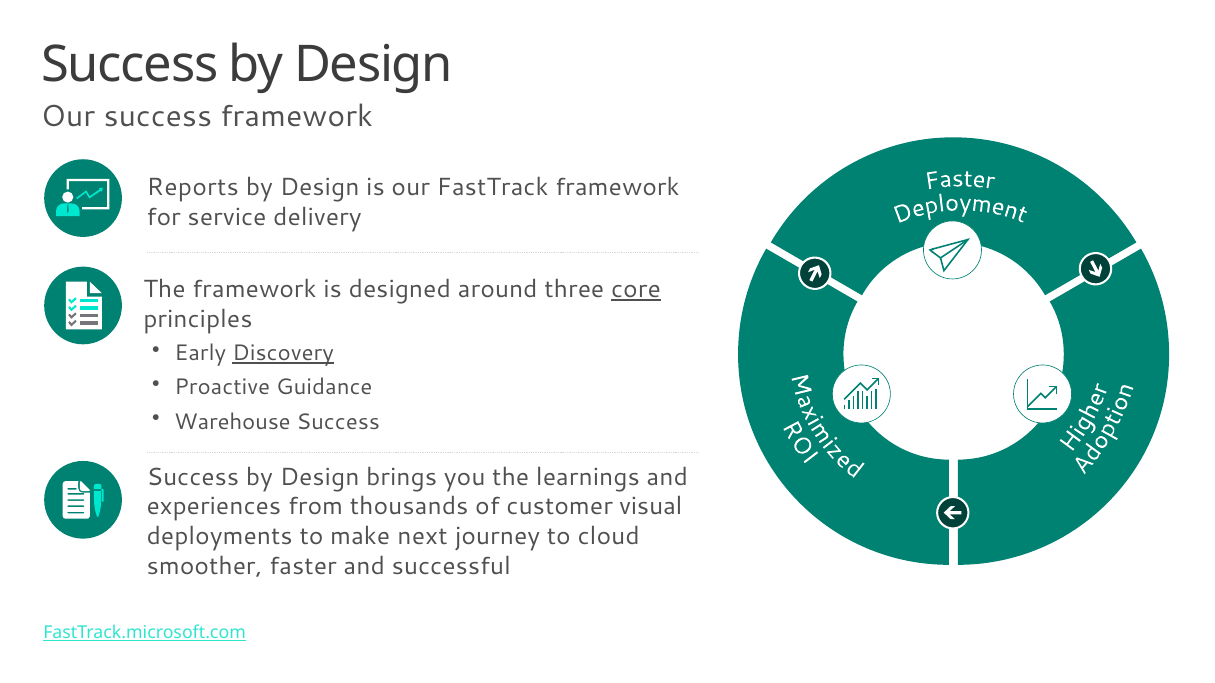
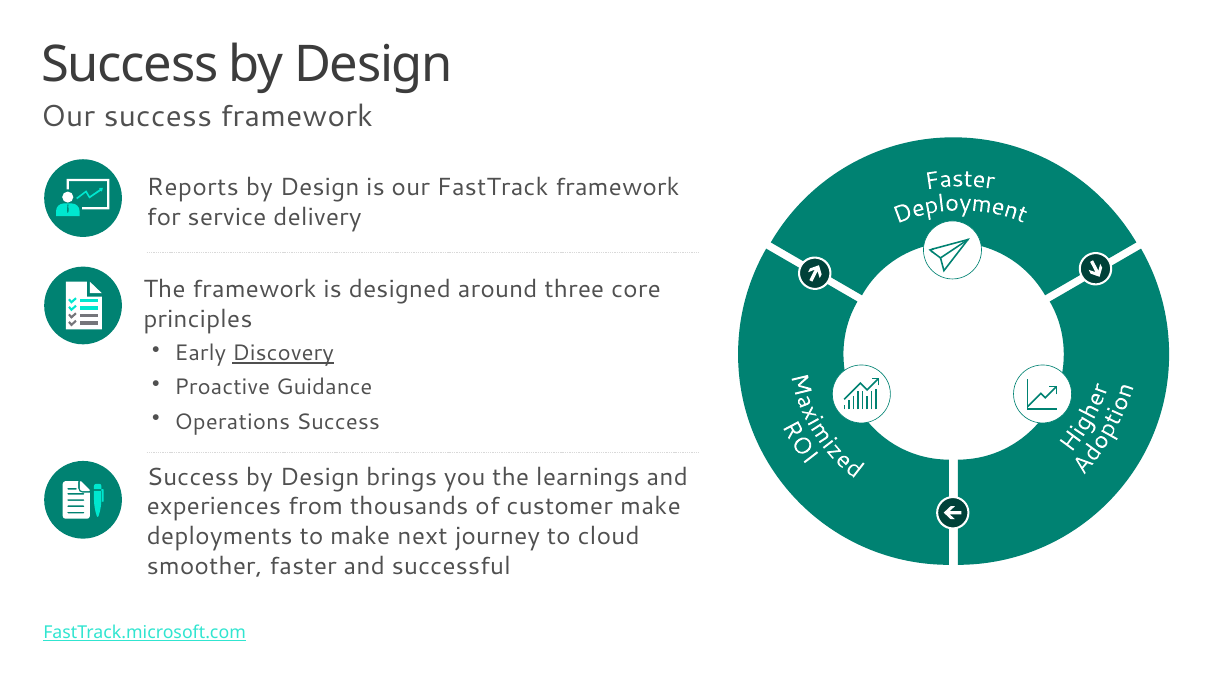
core underline: present -> none (636, 289)
Warehouse: Warehouse -> Operations (232, 422)
customer visual: visual -> make (651, 507)
